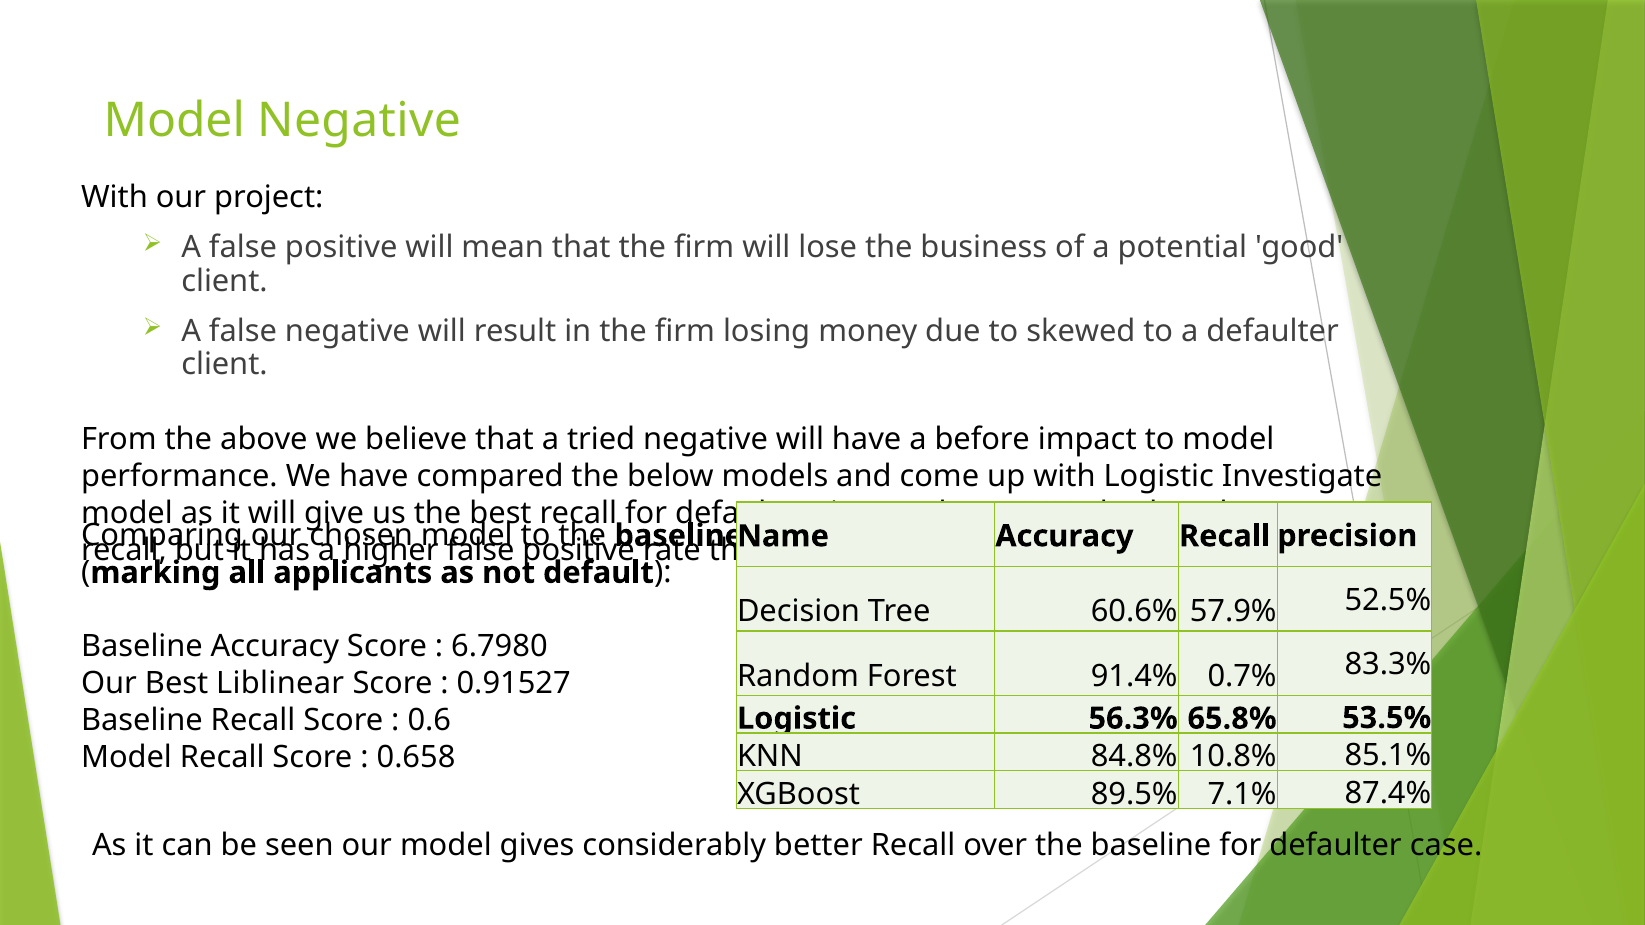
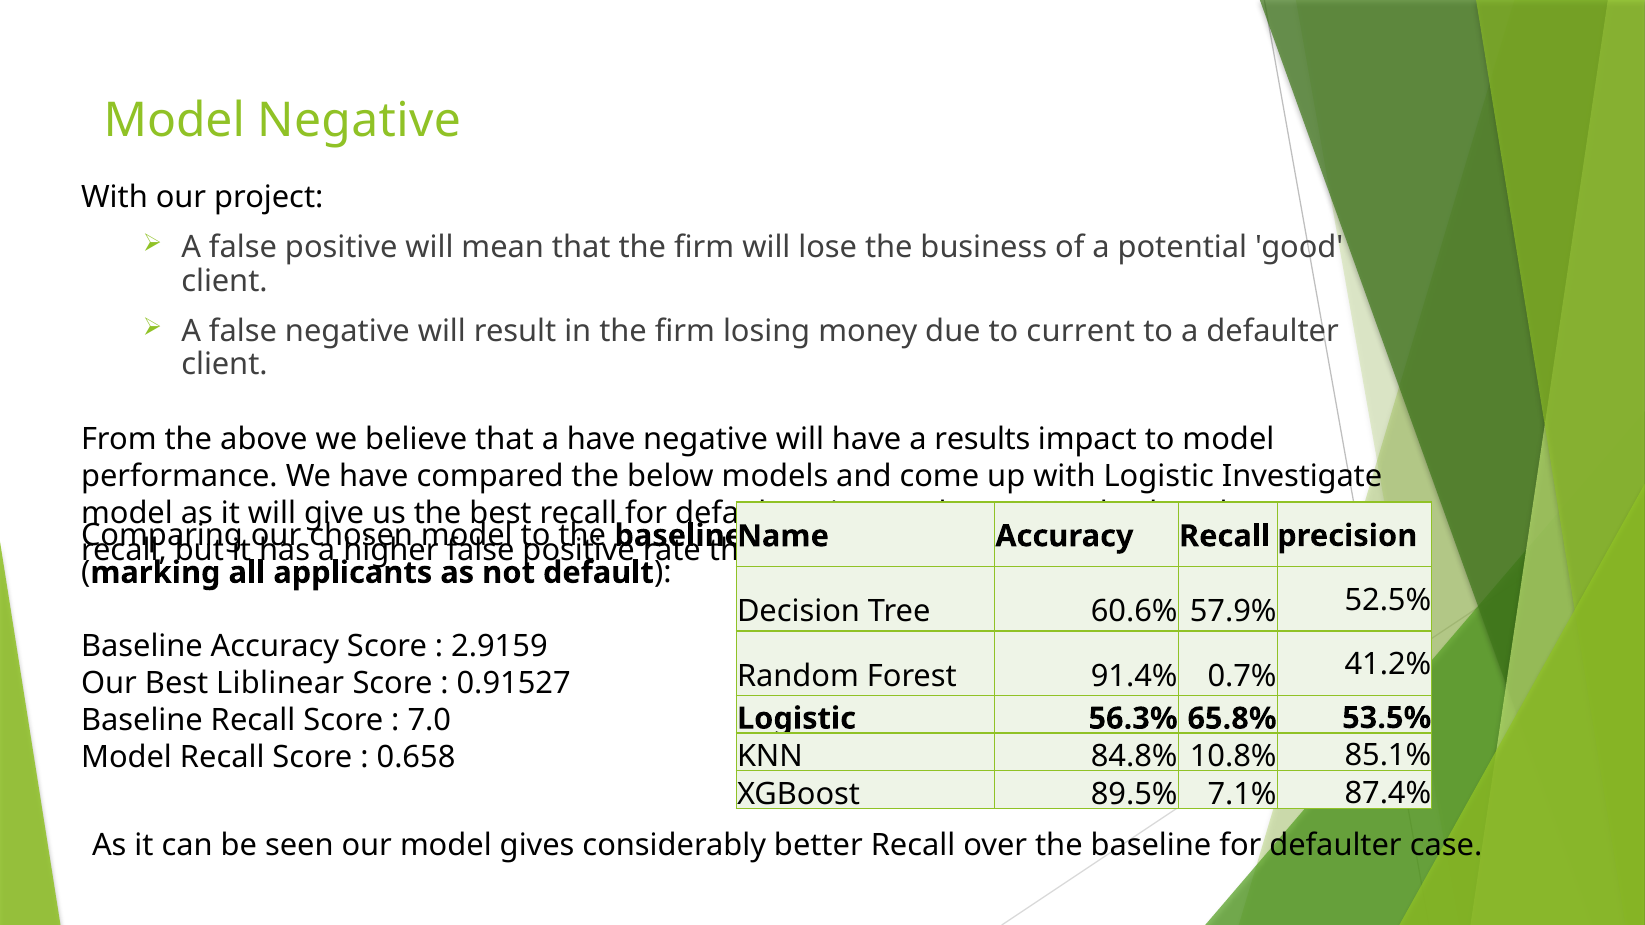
skewed: skewed -> current (1081, 331)
a tried: tried -> have (601, 439)
before: before -> results (982, 439)
6.7980: 6.7980 -> 2.9159 (499, 647)
83.3%: 83.3% -> 41.2% (1388, 665)
0.6: 0.6 -> 7.0 (429, 721)
